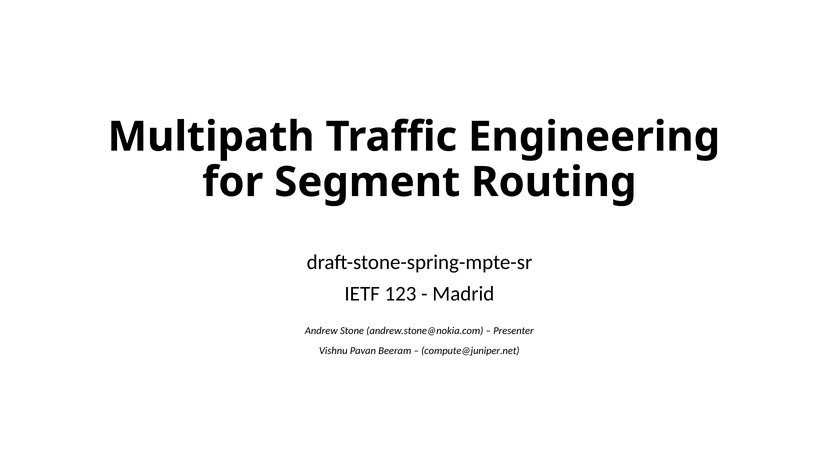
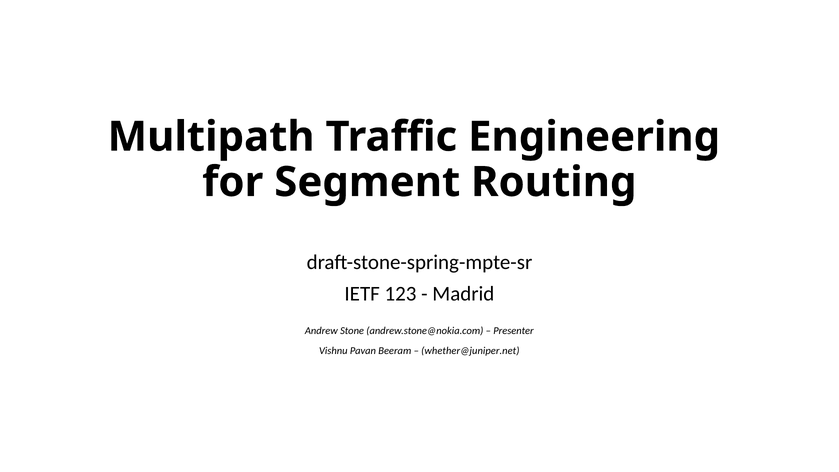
compute@juniper.net: compute@juniper.net -> whether@juniper.net (470, 351)
